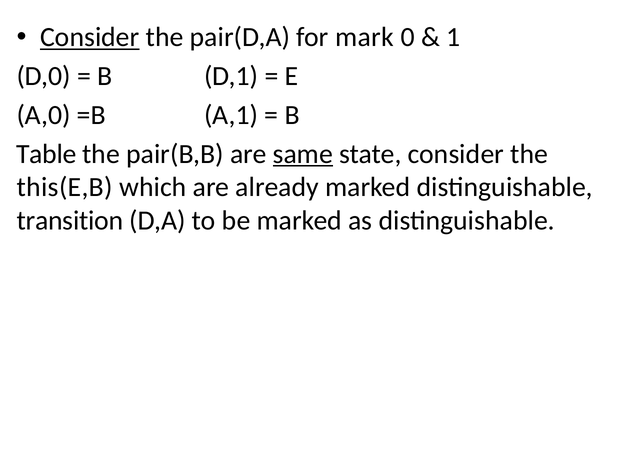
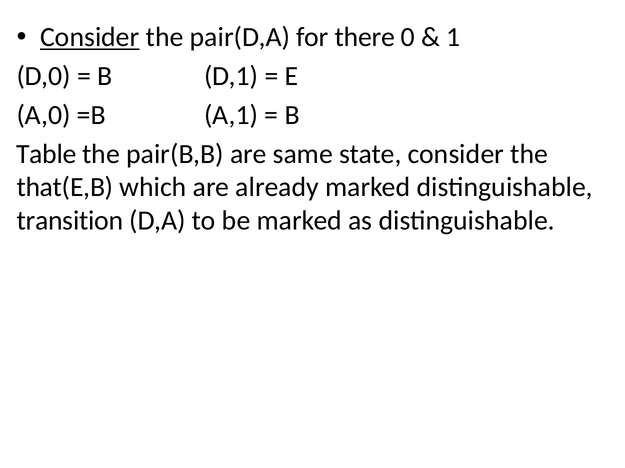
mark: mark -> there (365, 37)
same underline: present -> none (303, 154)
this(E,B: this(E,B -> that(E,B (65, 188)
